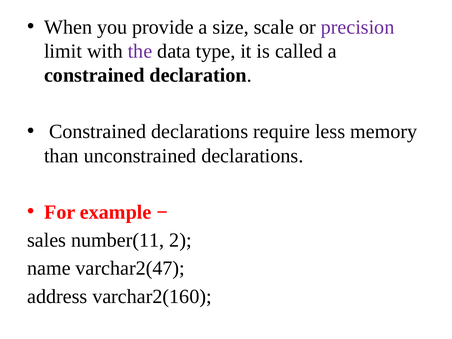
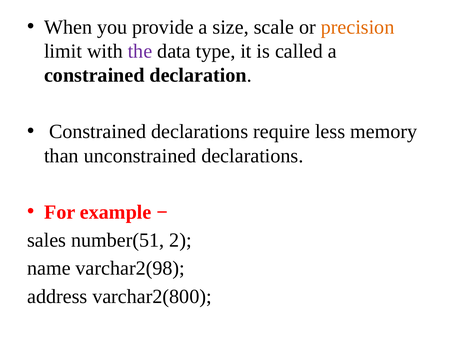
precision colour: purple -> orange (358, 27)
number(11: number(11 -> number(51 (118, 240)
varchar2(47: varchar2(47 -> varchar2(98 (130, 268)
varchar2(160: varchar2(160 -> varchar2(800 (152, 296)
